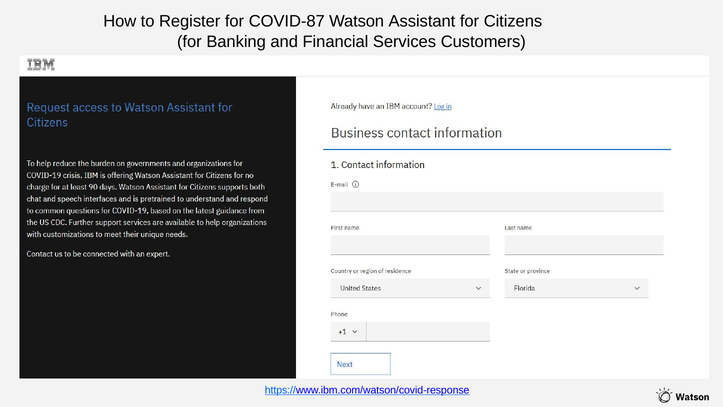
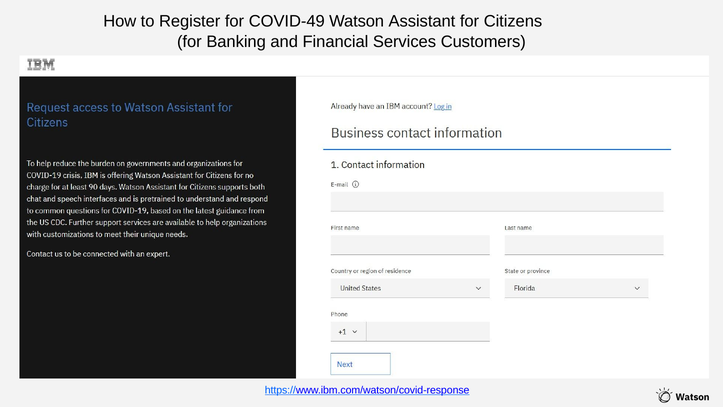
COVID-87: COVID-87 -> COVID-49 (287, 21)
